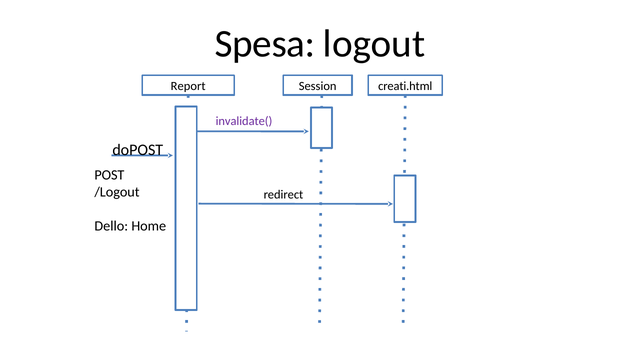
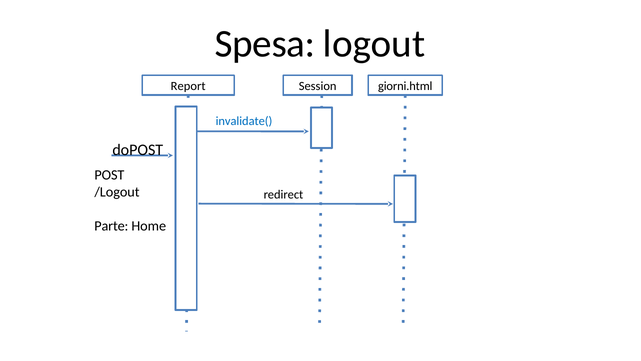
creati.html: creati.html -> giorni.html (405, 86)
invalidate( colour: purple -> blue (244, 121)
Dello: Dello -> Parte (111, 226)
